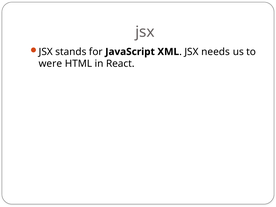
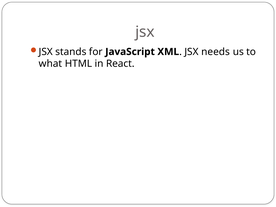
were: were -> what (50, 64)
